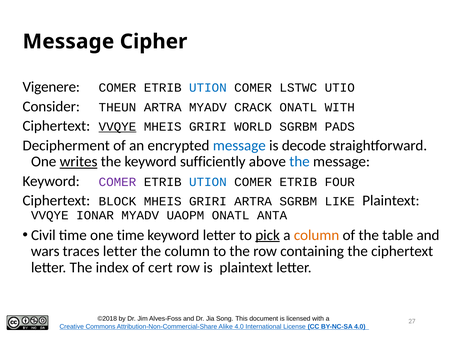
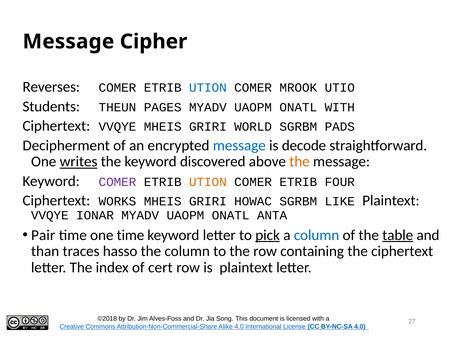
Vigenere: Vigenere -> Reverses (51, 87)
LSTWC: LSTWC -> MROOK (298, 88)
Consider: Consider -> Students (51, 106)
THEUN ARTRA: ARTRA -> PAGES (163, 107)
CRACK: CRACK -> UAOPM (253, 107)
VVQYE underline: present -> none (117, 127)
sufficiently: sufficiently -> discovered (213, 162)
the colour: blue -> orange (300, 162)
UTION colour: blue -> orange (208, 182)
BLOCK: BLOCK -> WORKS (117, 202)
GRIRI ARTRA: ARTRA -> HOWAC (253, 202)
Civil: Civil -> Pair (43, 235)
column colour: orange -> blue (317, 235)
table underline: none -> present (398, 235)
wars: wars -> than (45, 251)
traces letter: letter -> hasso (120, 251)
